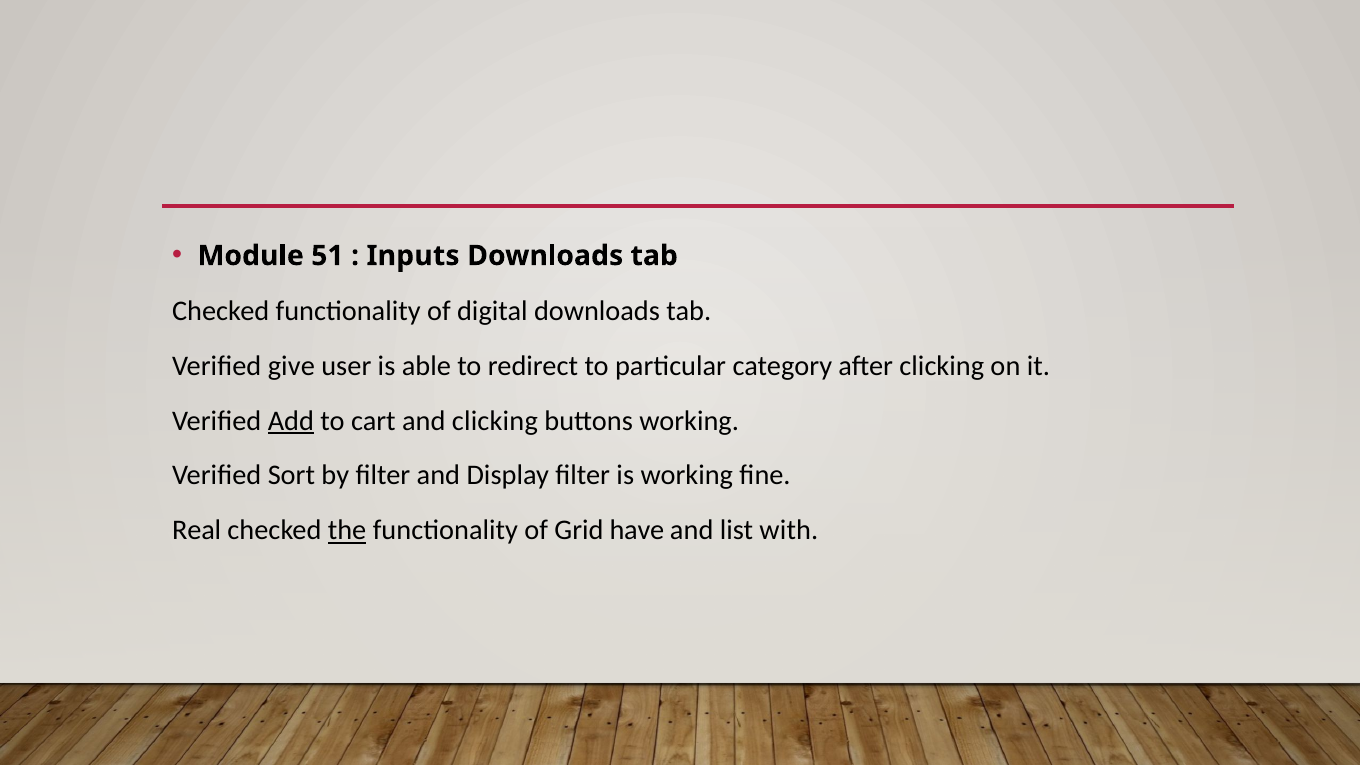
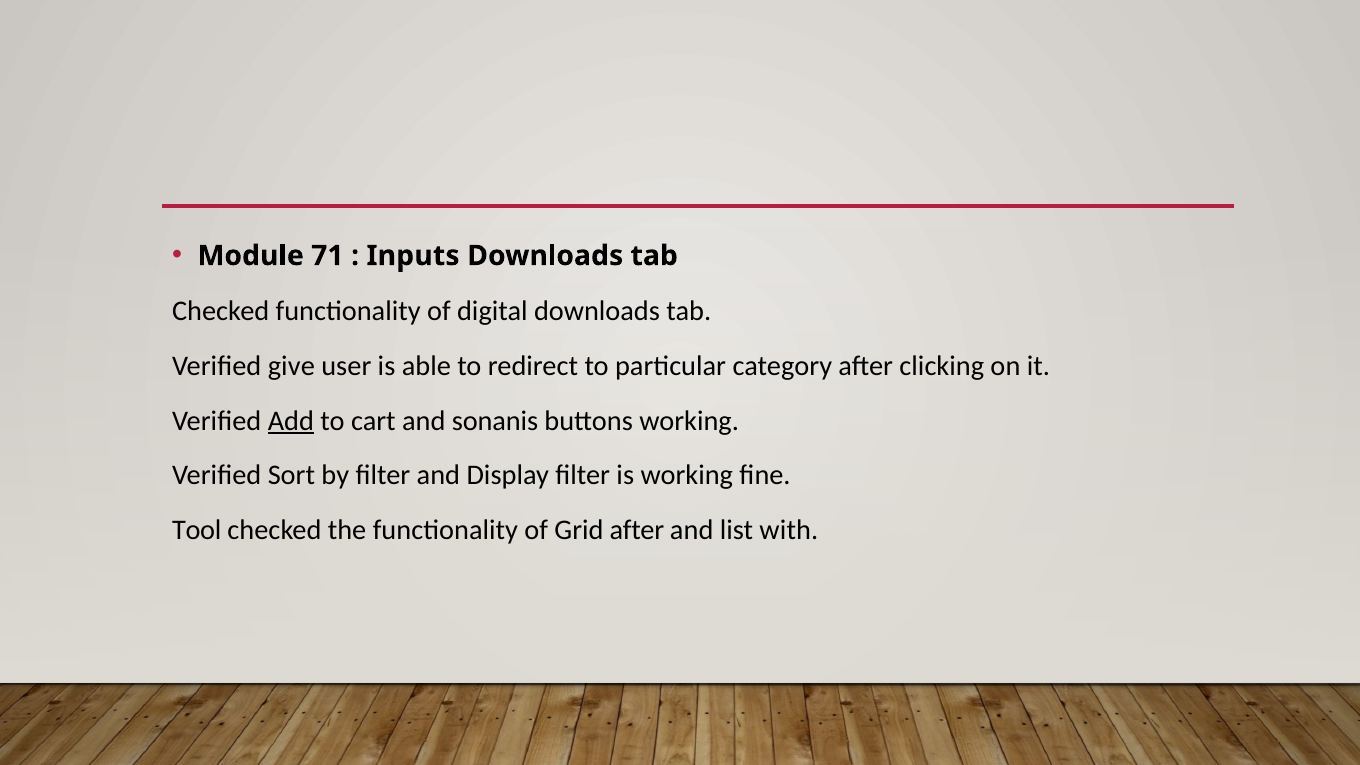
51: 51 -> 71 (327, 256)
and clicking: clicking -> sonanis (495, 421)
Real: Real -> Tool (197, 531)
the underline: present -> none (347, 531)
Grid have: have -> after (637, 531)
